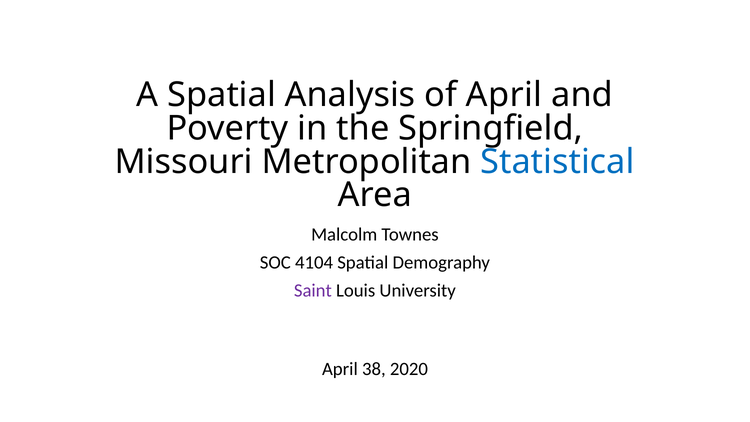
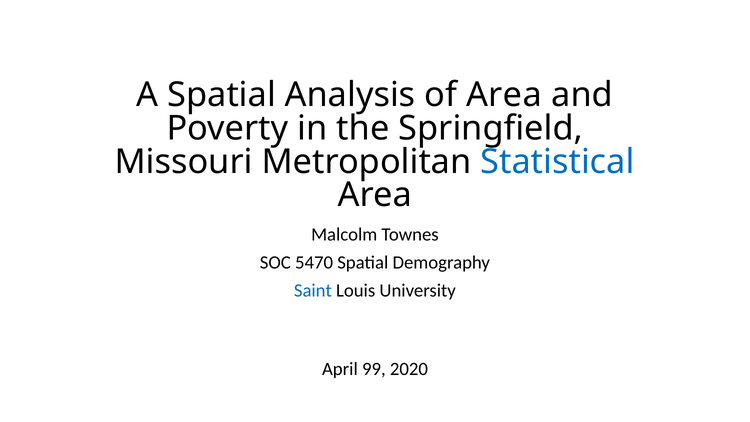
of April: April -> Area (504, 95)
4104: 4104 -> 5470 (314, 262)
Saint colour: purple -> blue (313, 291)
38: 38 -> 99 (374, 369)
